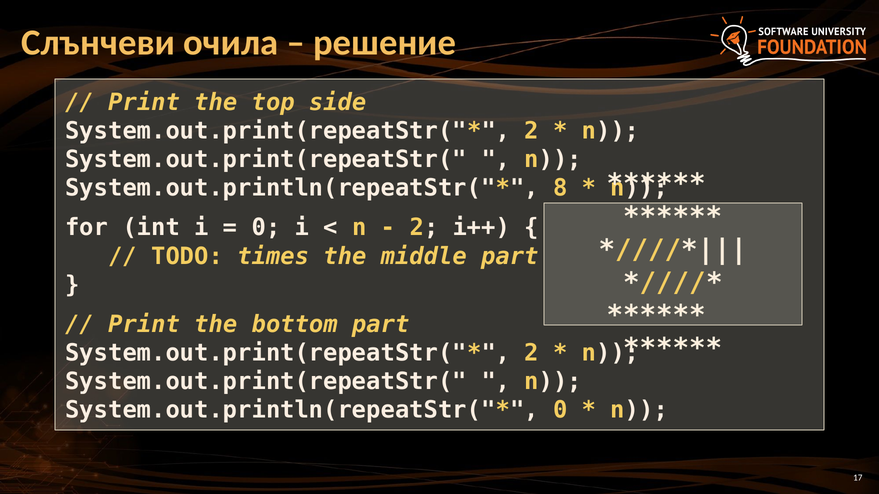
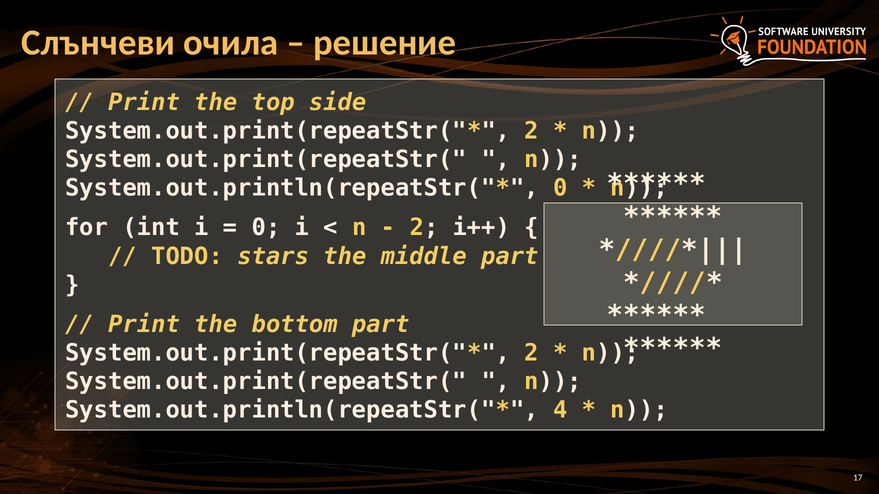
8: 8 -> 0 (560, 188)
times: times -> stars (273, 256)
0: 0 -> 4 (560, 410)
